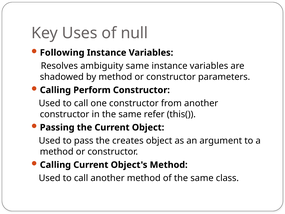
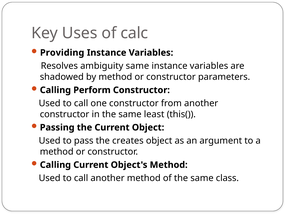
null: null -> calc (134, 33)
Following: Following -> Providing (62, 53)
refer: refer -> least (154, 114)
